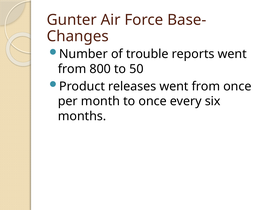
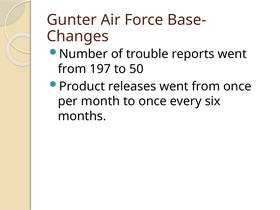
800: 800 -> 197 (100, 69)
